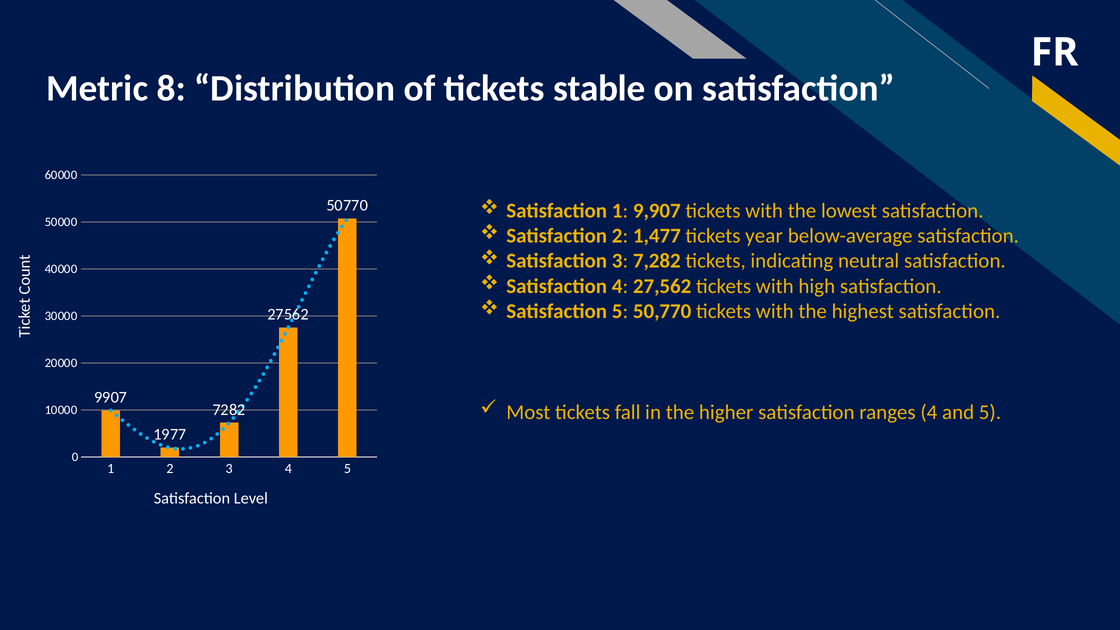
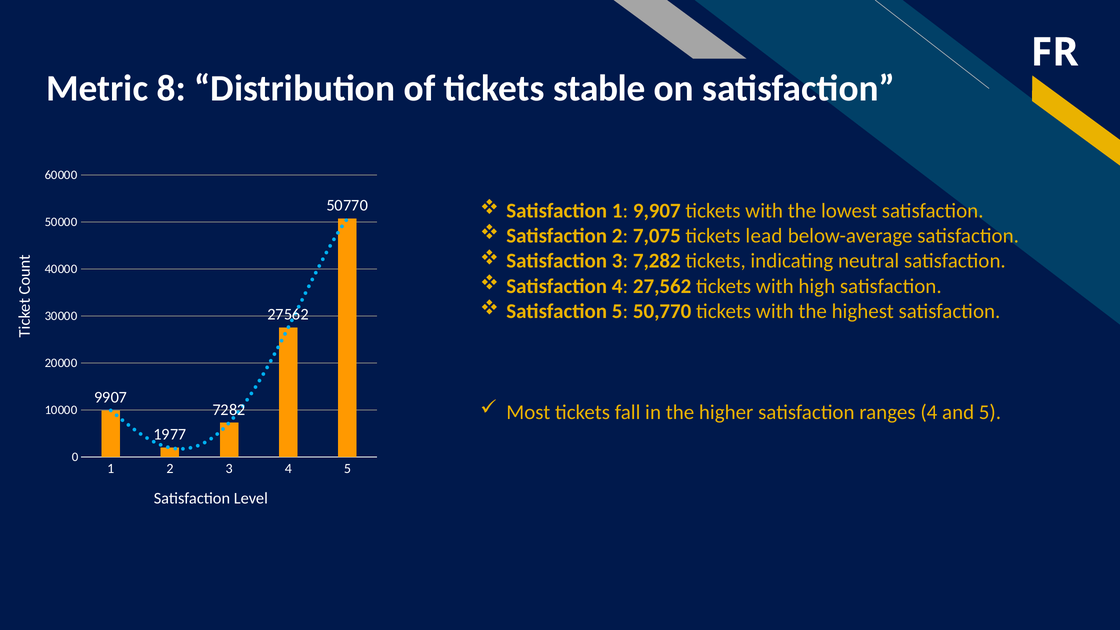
1,477: 1,477 -> 7,075 (657, 236)
year: year -> lead (764, 236)
